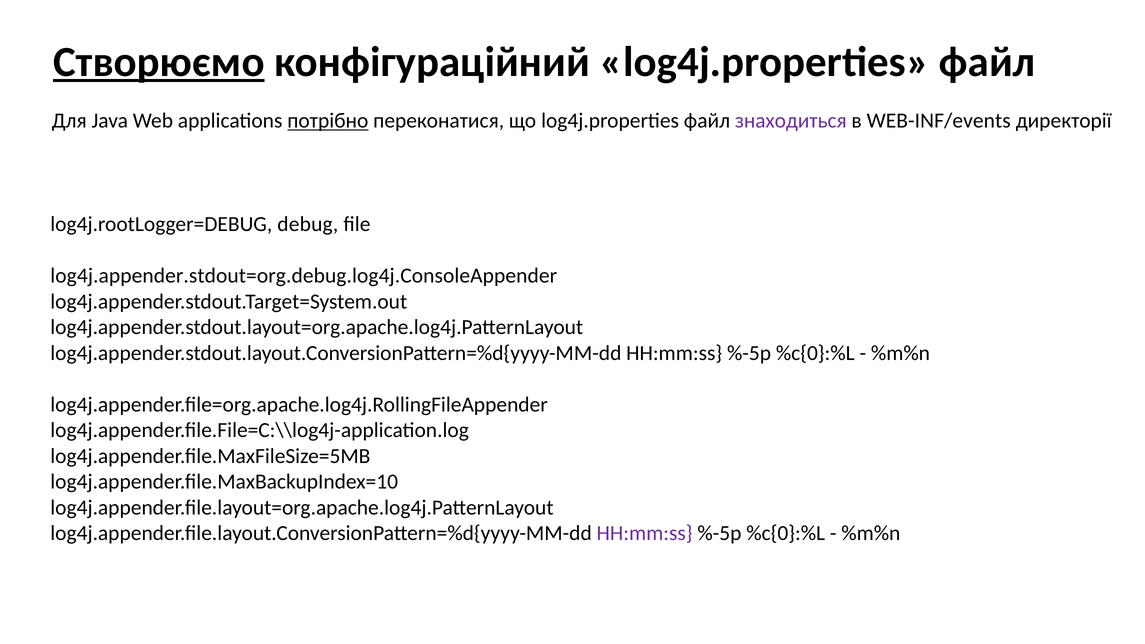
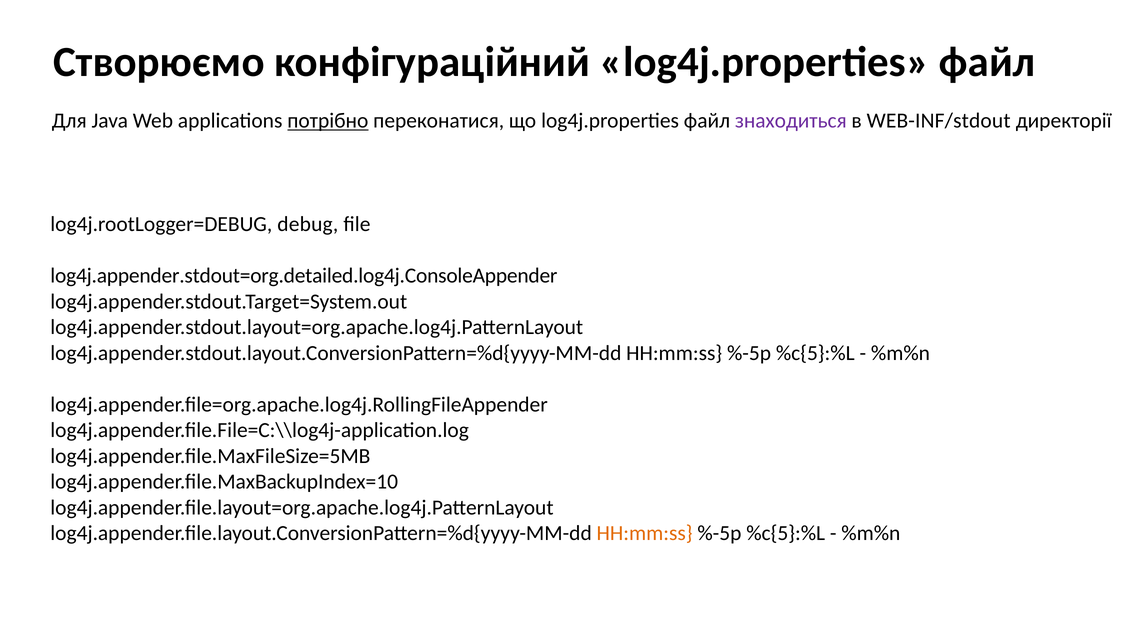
Створюємо underline: present -> none (159, 62)
WEB-INF/events: WEB-INF/events -> WEB-INF/stdout (939, 121)
log4j.appender.stdout=org.debug.log4j.ConsoleAppender: log4j.appender.stdout=org.debug.log4j.ConsoleAppender -> log4j.appender.stdout=org.detailed.log4j.ConsoleAppender (304, 276)
log4j.appender.stdout.layout.ConversionPattern=%d{yyyy-MM-dd HH:mm:ss %-5p %c{0}:%L: %c{0}:%L -> %c{5}:%L (815, 353)
HH:mm:ss colour: purple -> orange (645, 533)
%c{0}:%L: %c{0}:%L -> %c{5}:%L (786, 533)
